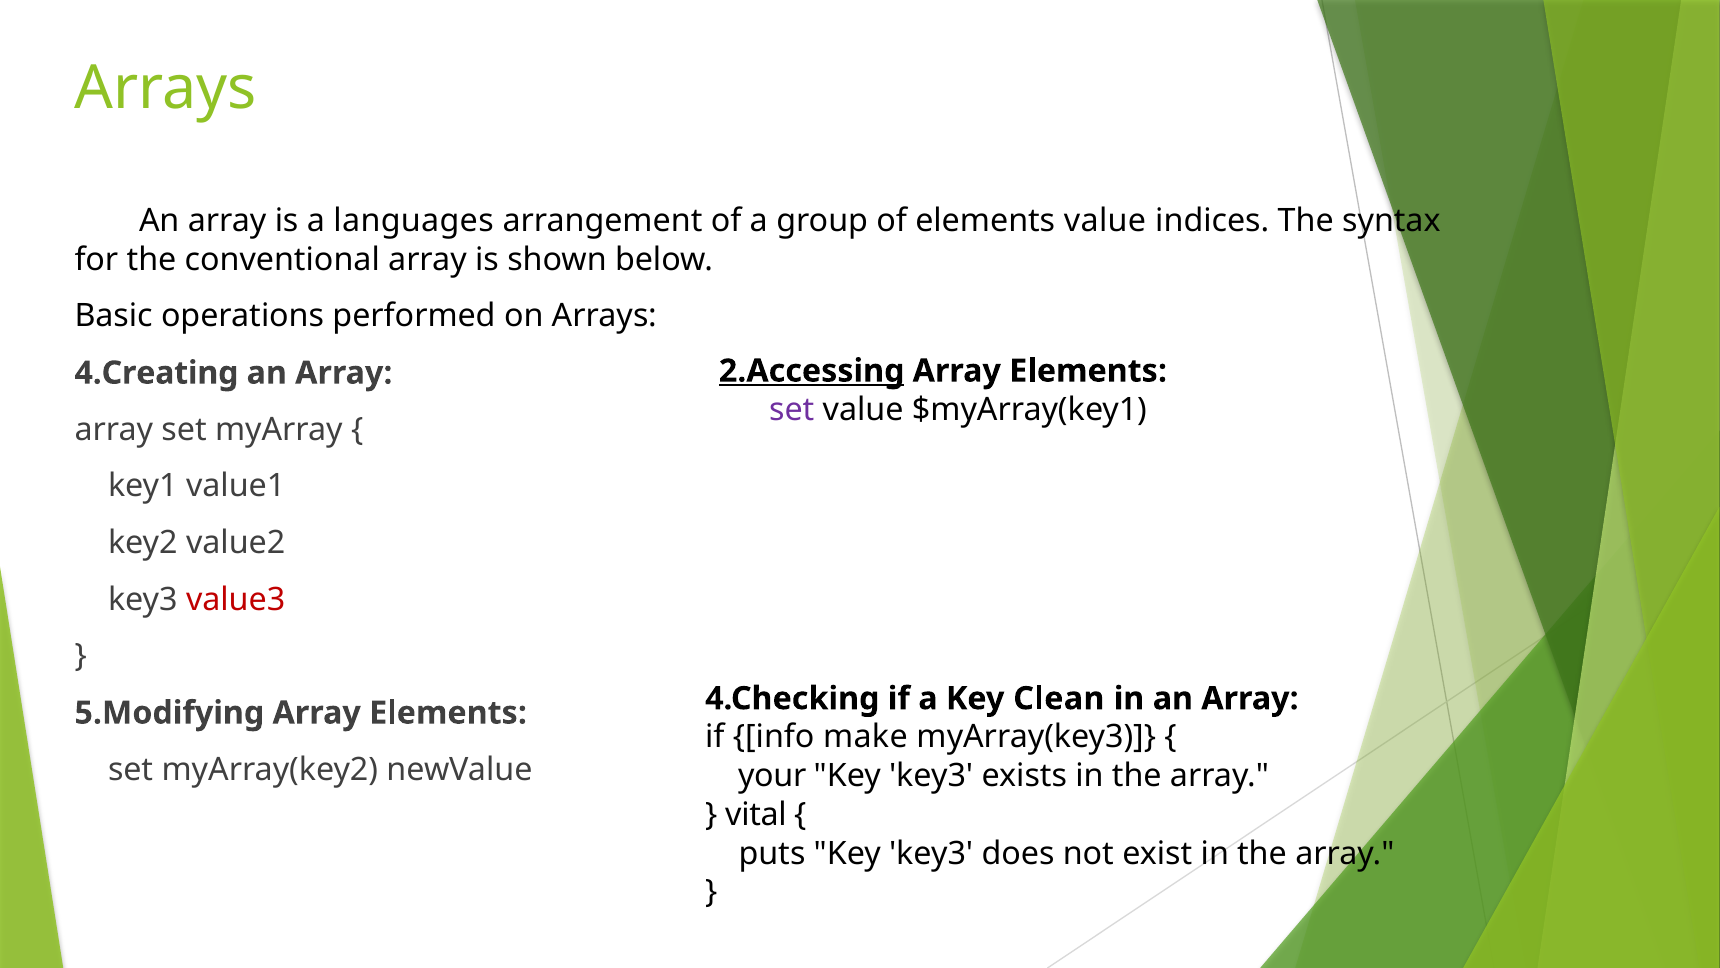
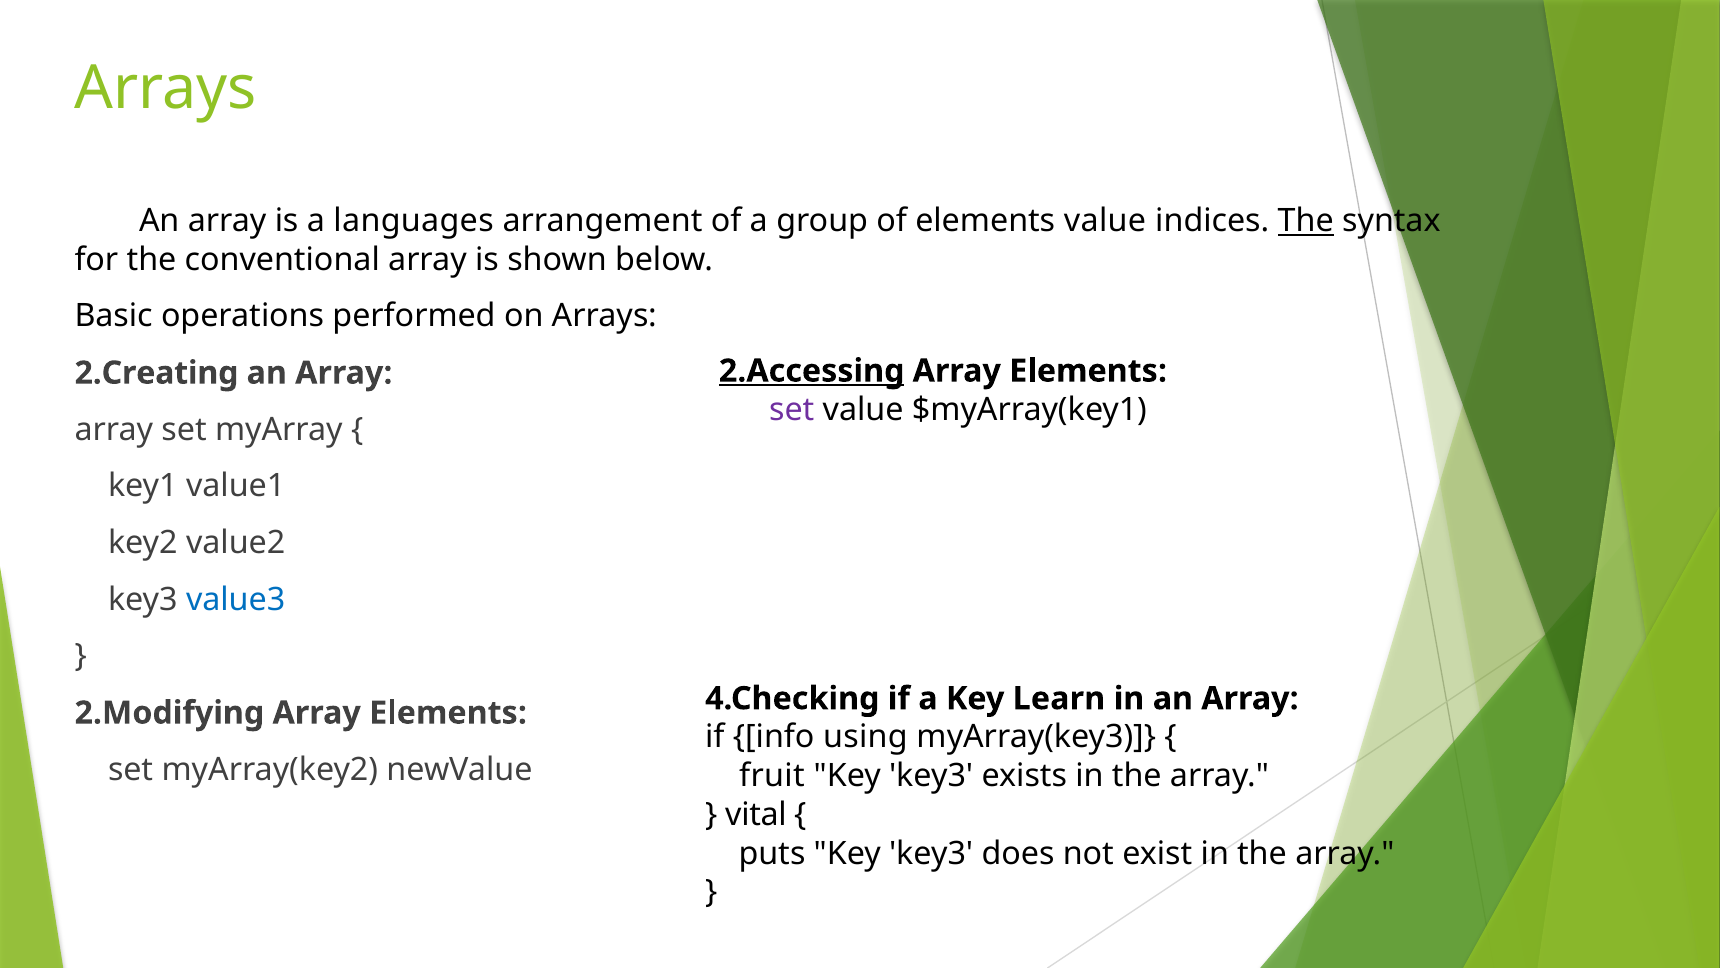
The underline: none -> present (1306, 221)
4.Creating: 4.Creating -> 2.Creating (156, 373)
value3 colour: red -> blue (236, 599)
Clean: Clean -> Learn (1059, 698)
5.Modifying: 5.Modifying -> 2.Modifying (169, 713)
make: make -> using (865, 737)
your: your -> fruit (772, 776)
